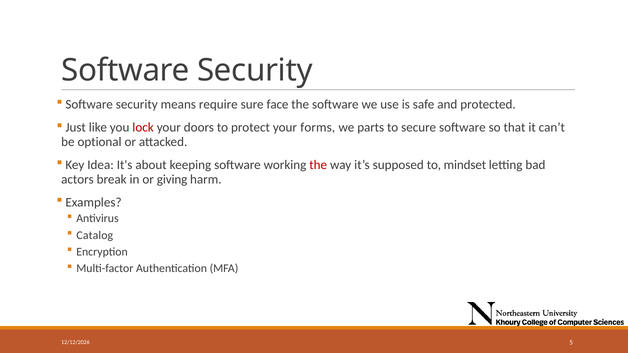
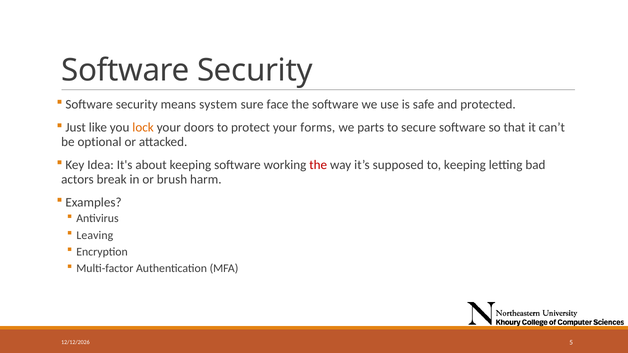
require: require -> system (218, 104)
lock colour: red -> orange (143, 128)
to mindset: mindset -> keeping (465, 165)
giving: giving -> brush (172, 179)
Catalog: Catalog -> Leaving (95, 235)
